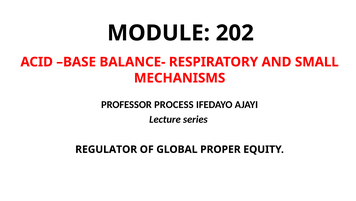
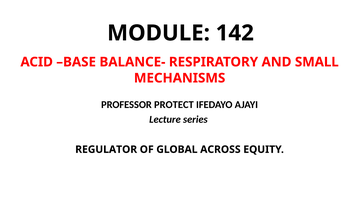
202: 202 -> 142 (235, 33)
PROCESS: PROCESS -> PROTECT (174, 104)
PROPER: PROPER -> ACROSS (220, 149)
